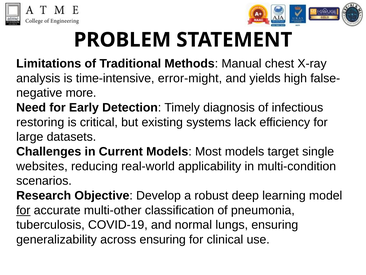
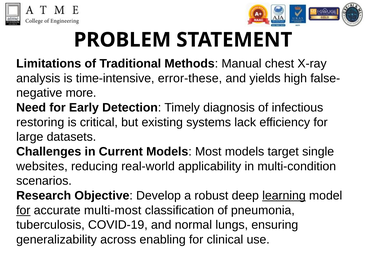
error-might: error-might -> error-these (190, 78)
learning underline: none -> present (284, 195)
multi-other: multi-other -> multi-most (113, 210)
across ensuring: ensuring -> enabling (163, 239)
